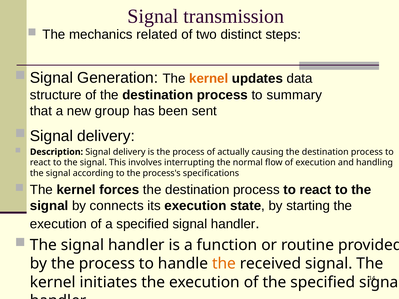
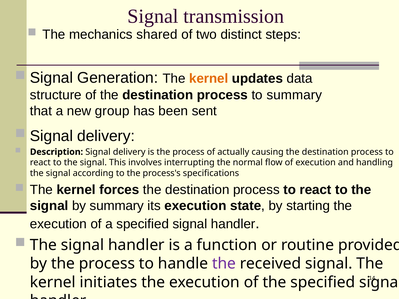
related: related -> shared (157, 35)
by connects: connects -> summary (117, 206)
the colour: orange -> purple (224, 264)
